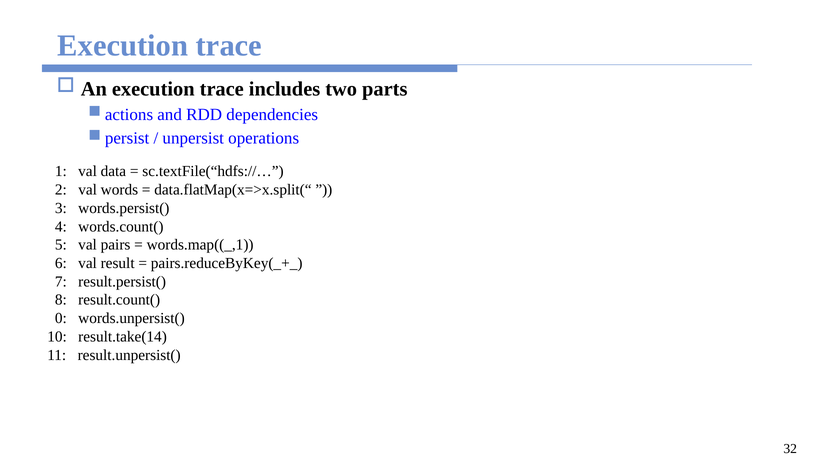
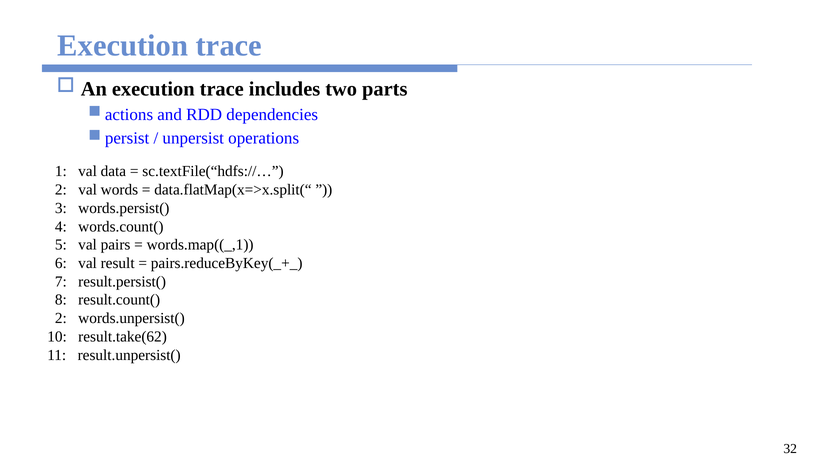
0: 0 -> 2 (61, 318)
result.take(14: result.take(14 -> result.take(62 (123, 337)
